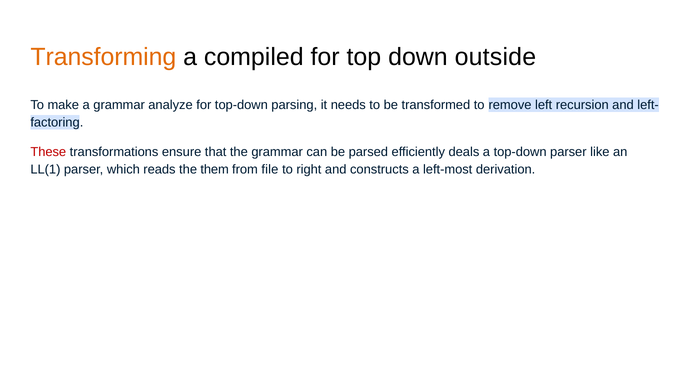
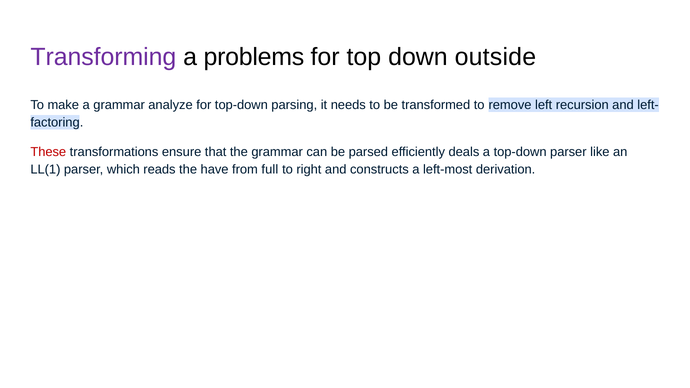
Transforming colour: orange -> purple (103, 57)
compiled: compiled -> problems (254, 57)
them: them -> have (215, 170)
file: file -> full (270, 170)
